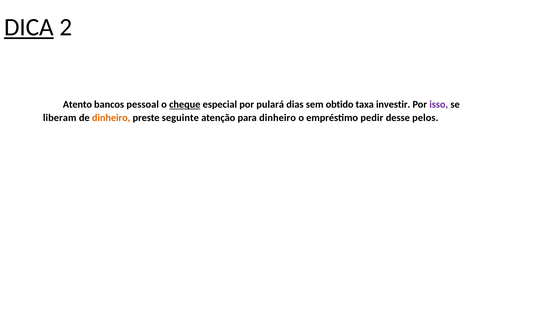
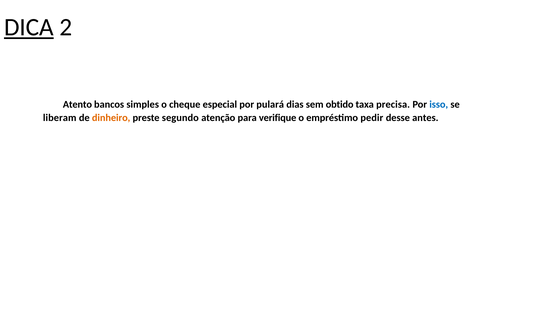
pessoal: pessoal -> simples (143, 104)
cheque underline: present -> none (185, 104)
investir: investir -> precisa (393, 104)
isso colour: purple -> blue (439, 104)
seguinte: seguinte -> segundo (180, 118)
para dinheiro: dinheiro -> verifique (278, 118)
pelos: pelos -> antes (425, 118)
